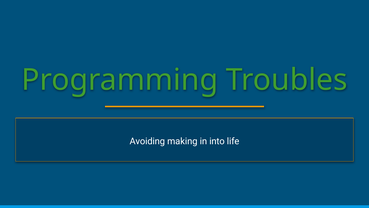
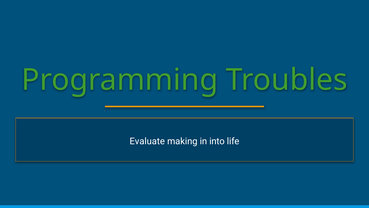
Avoiding: Avoiding -> Evaluate (147, 141)
